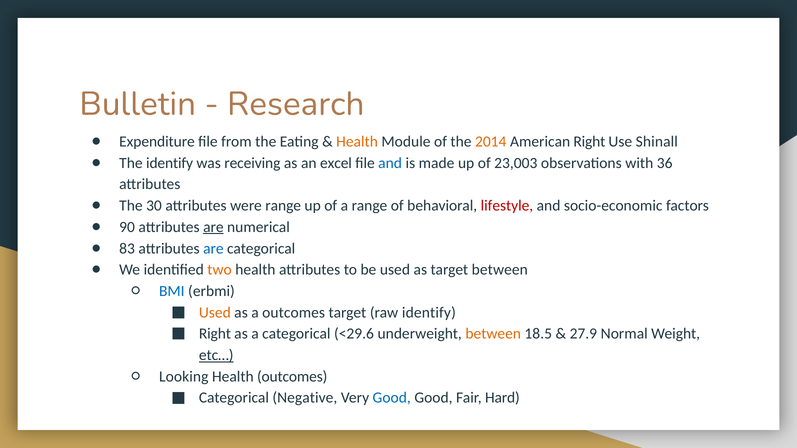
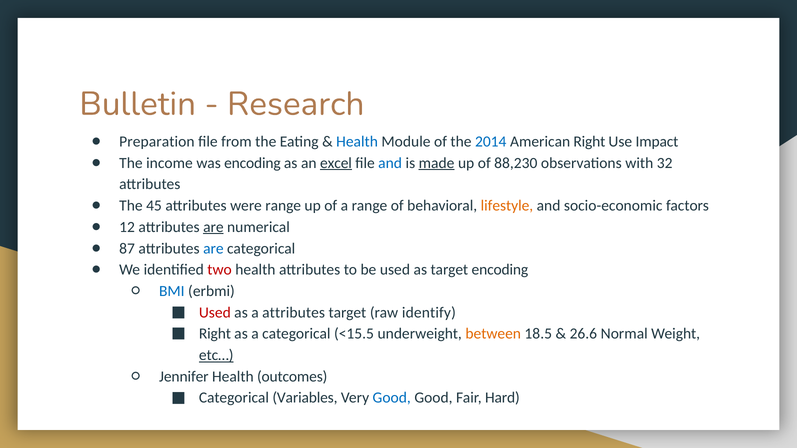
Expenditure: Expenditure -> Preparation (157, 142)
Health colour: orange -> blue (357, 142)
2014 colour: orange -> blue (491, 142)
Shinall: Shinall -> Impact (657, 142)
The identify: identify -> income (169, 163)
was receiving: receiving -> encoding (252, 163)
excel underline: none -> present (336, 163)
made underline: none -> present (437, 163)
23,003: 23,003 -> 88,230 (516, 163)
36: 36 -> 32 (665, 163)
30: 30 -> 45 (154, 206)
lifestyle colour: red -> orange (507, 206)
90: 90 -> 12 (127, 227)
83: 83 -> 87 (127, 249)
two colour: orange -> red (220, 270)
target between: between -> encoding (500, 270)
Used colour: orange -> red (215, 313)
a outcomes: outcomes -> attributes (294, 313)
<29.6: <29.6 -> <15.5 (354, 334)
27.9: 27.9 -> 26.6 (583, 334)
Looking: Looking -> Jennifer (184, 377)
Negative: Negative -> Variables (305, 398)
